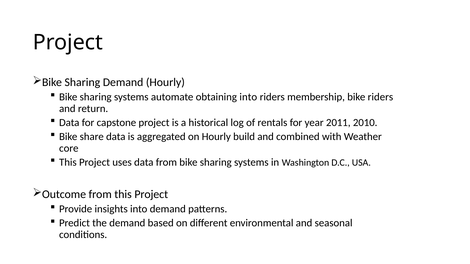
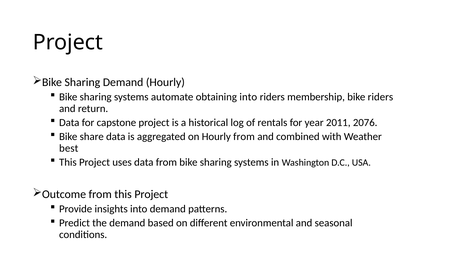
2010: 2010 -> 2076 (365, 123)
Hourly build: build -> from (244, 137)
core: core -> best (69, 148)
